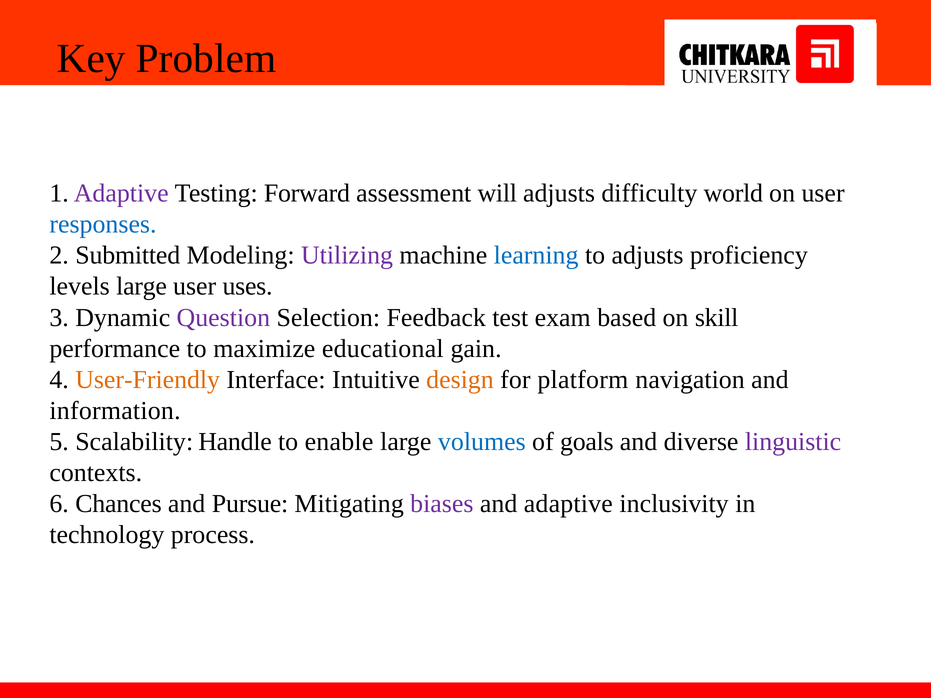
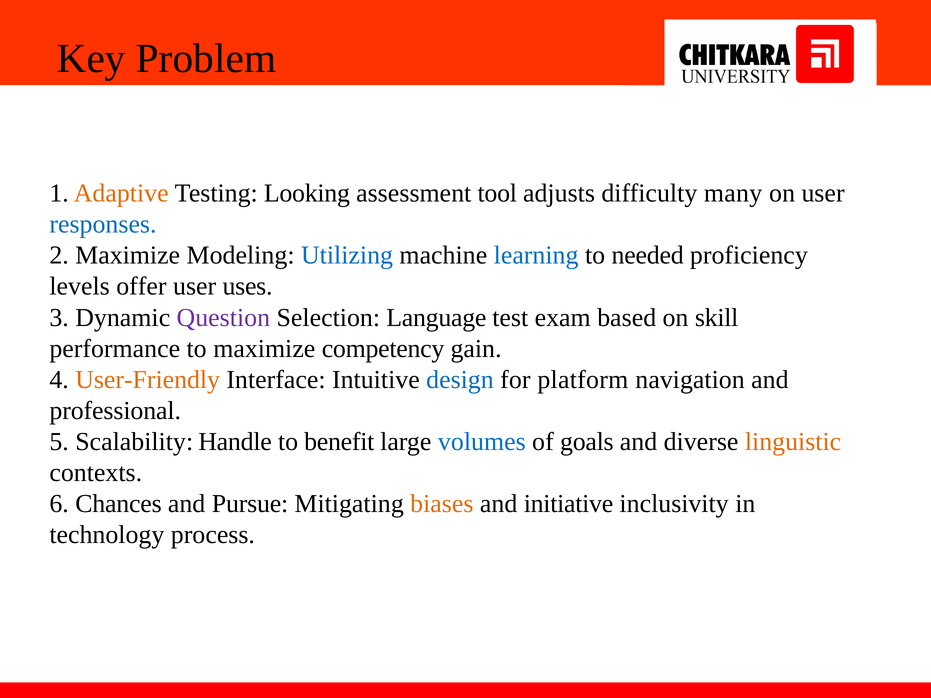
Adaptive colour: purple -> orange (121, 193)
Forward: Forward -> Looking (307, 193)
will: will -> tool (497, 193)
world: world -> many (733, 193)
2 Submitted: Submitted -> Maximize (128, 256)
Utilizing colour: purple -> blue (347, 256)
to adjusts: adjusts -> needed (648, 256)
levels large: large -> offer (141, 287)
Feedback: Feedback -> Language (436, 318)
educational: educational -> competency (383, 349)
design colour: orange -> blue (460, 380)
information: information -> professional (115, 411)
enable: enable -> benefit (339, 442)
linguistic colour: purple -> orange (793, 442)
biases colour: purple -> orange (442, 504)
and adaptive: adaptive -> initiative (569, 504)
